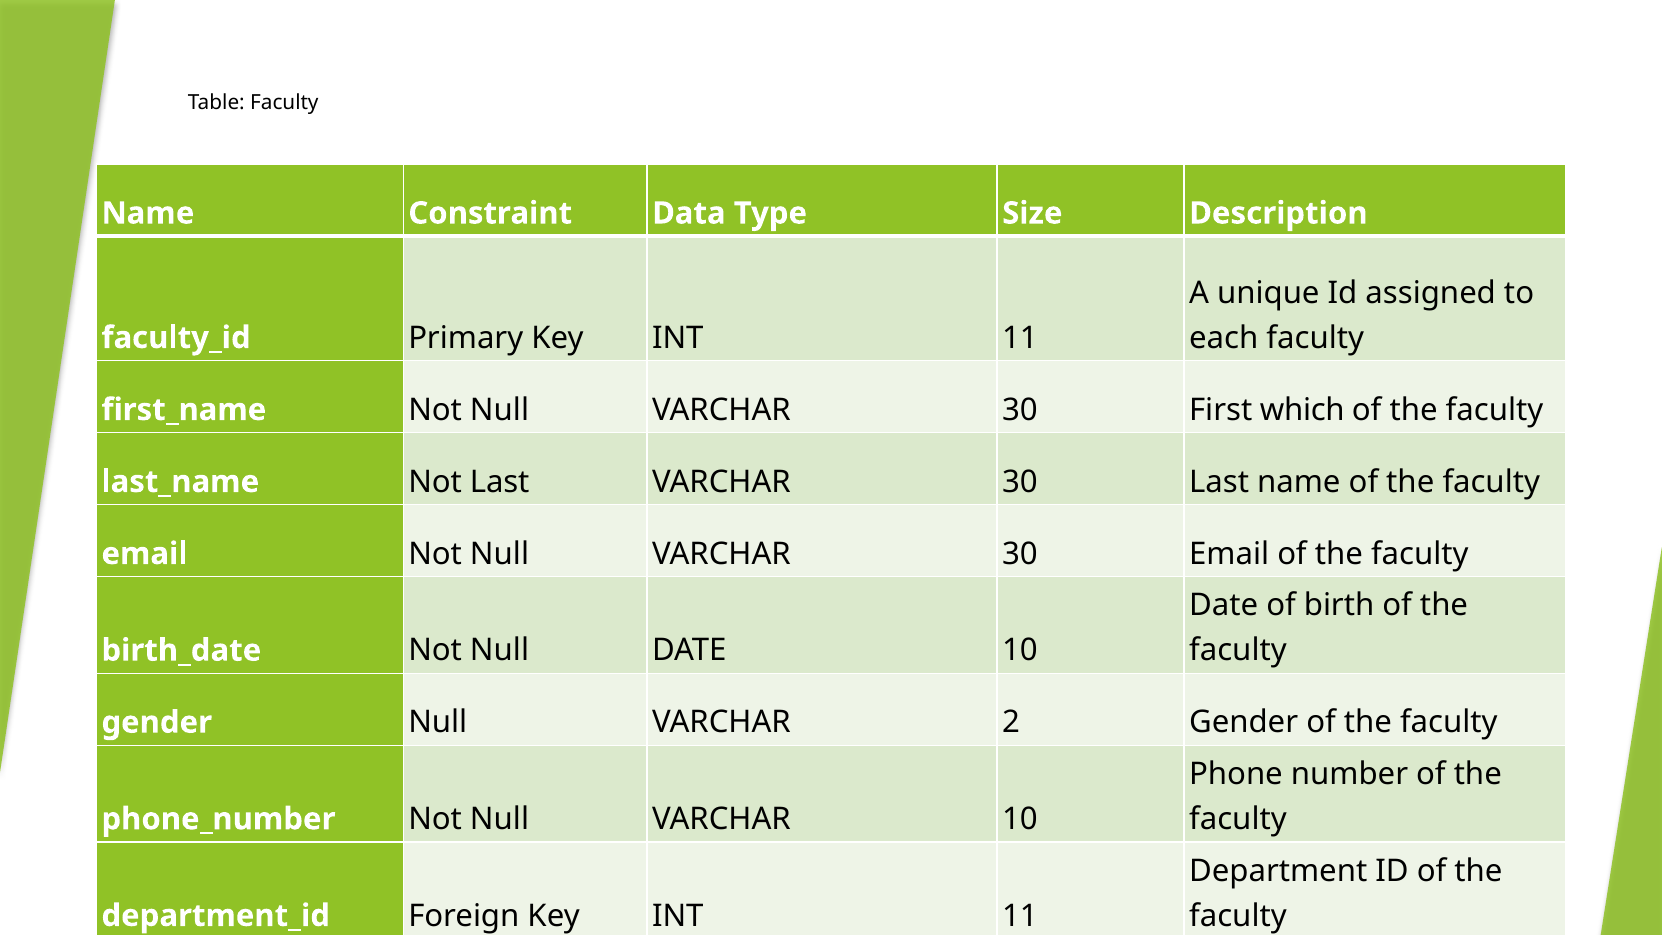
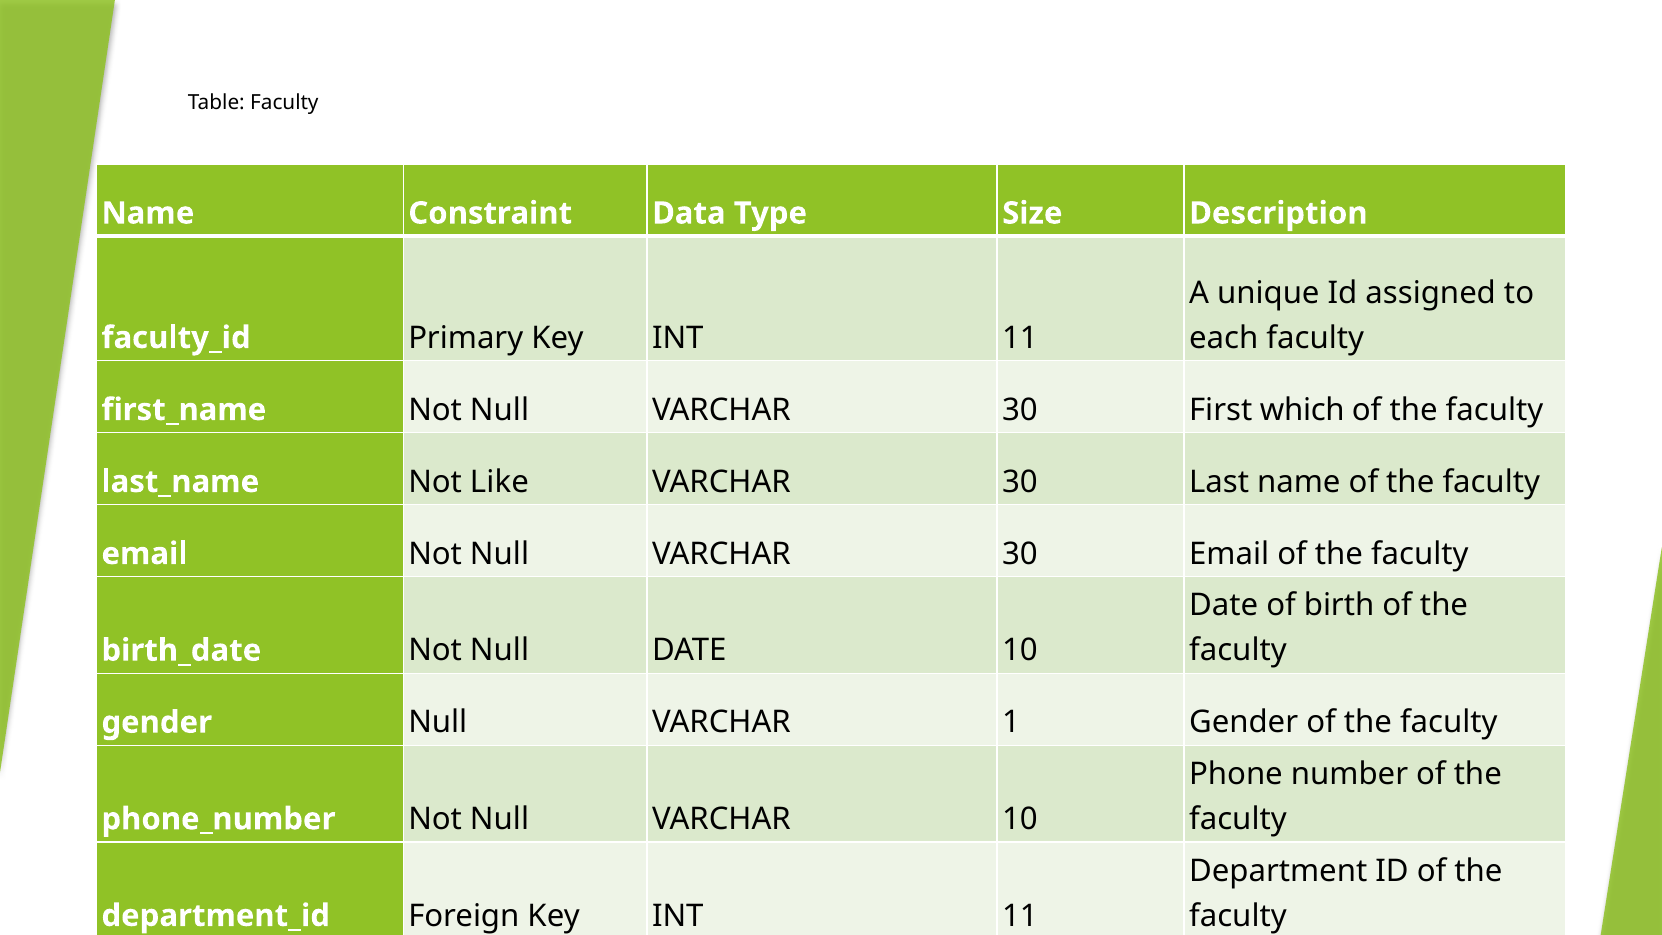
Not Last: Last -> Like (499, 482)
2: 2 -> 1 (1011, 722)
